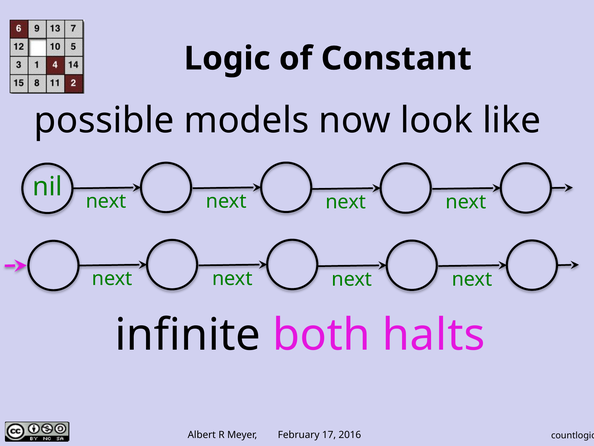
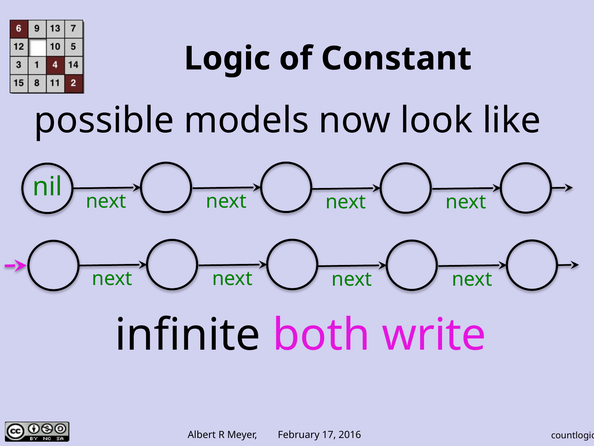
halts: halts -> write (434, 335)
